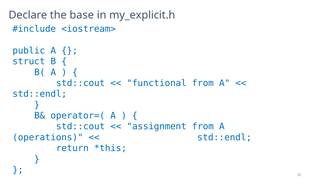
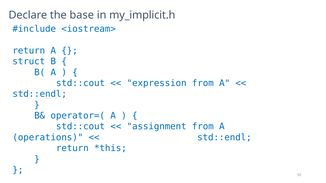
my_explicit.h: my_explicit.h -> my_implicit.h (142, 15)
public: public -> return (29, 51)
functional: functional -> expression (157, 83)
